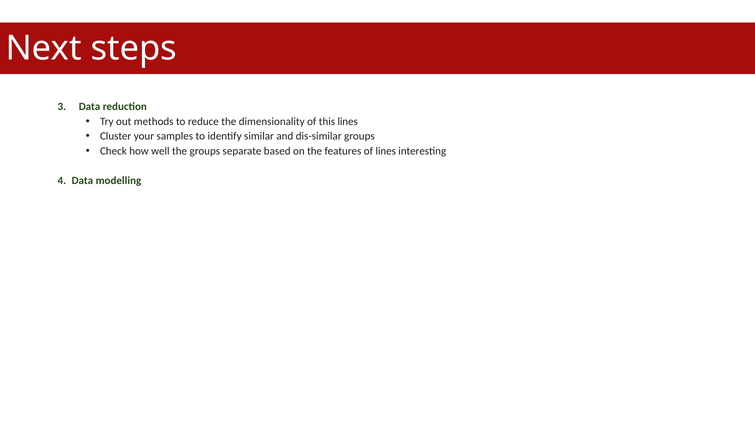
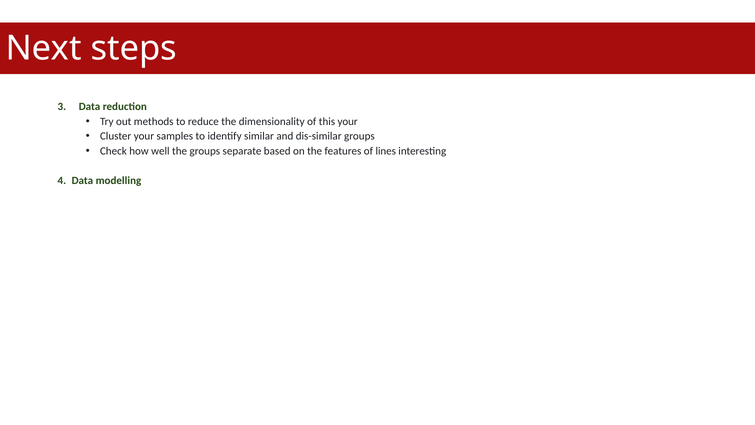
this lines: lines -> your (348, 121)
